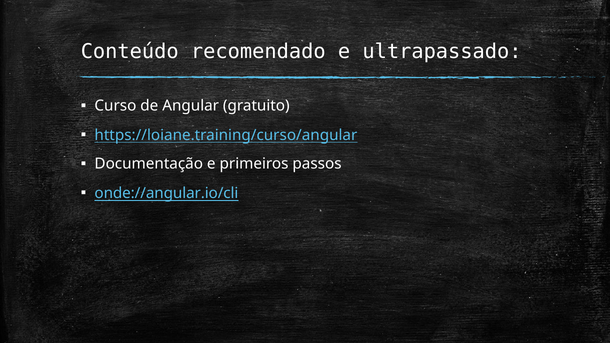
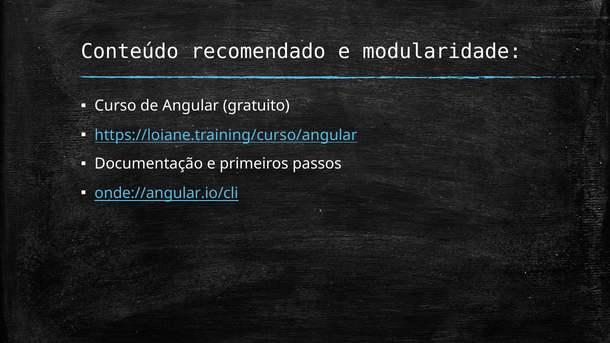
ultrapassado: ultrapassado -> modularidade (442, 51)
